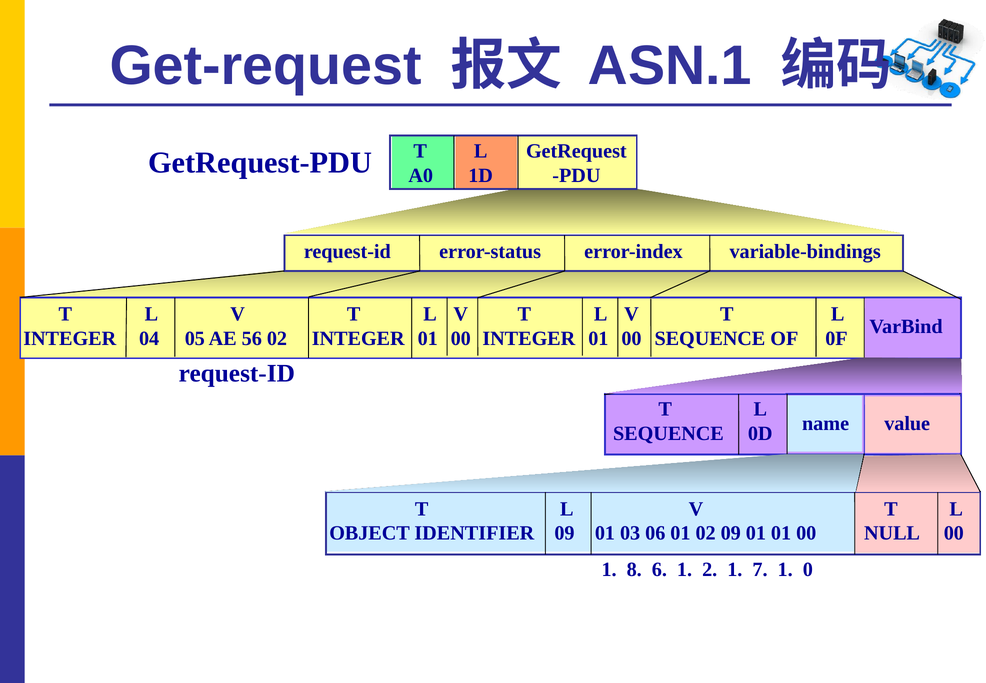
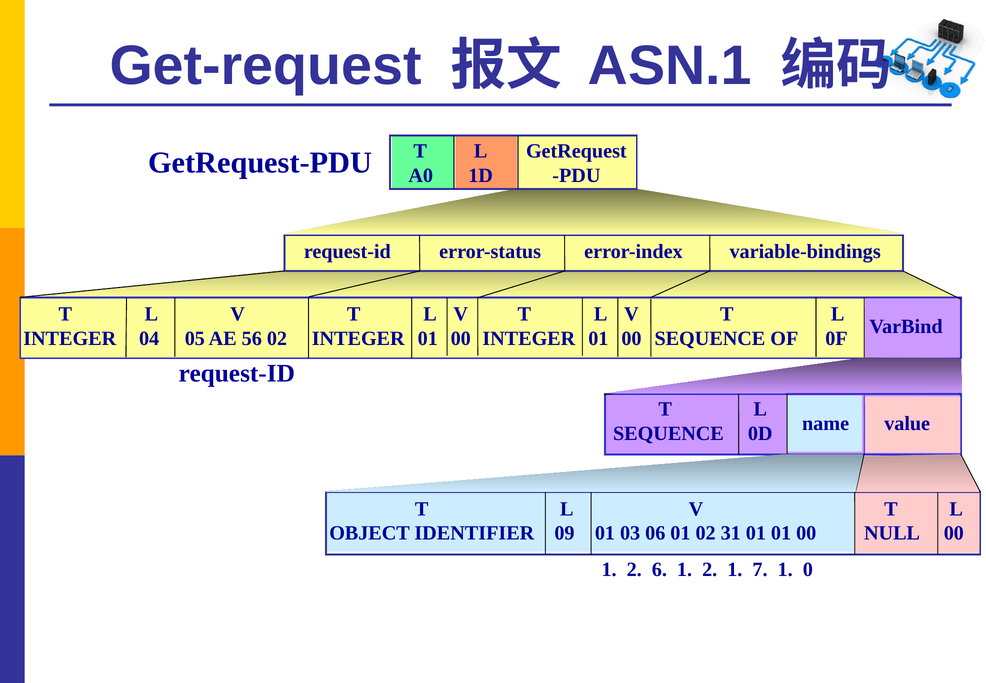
02 09: 09 -> 31 (731, 533)
8: 8 -> 2 (634, 569)
